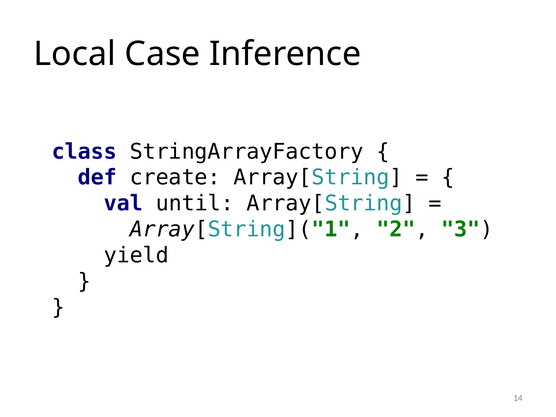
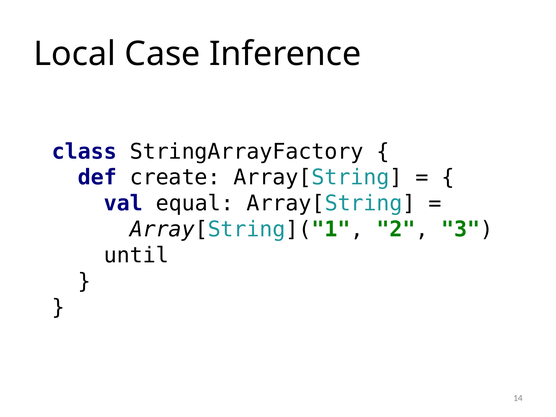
until: until -> equal (195, 203)
yield: yield -> until (136, 255)
